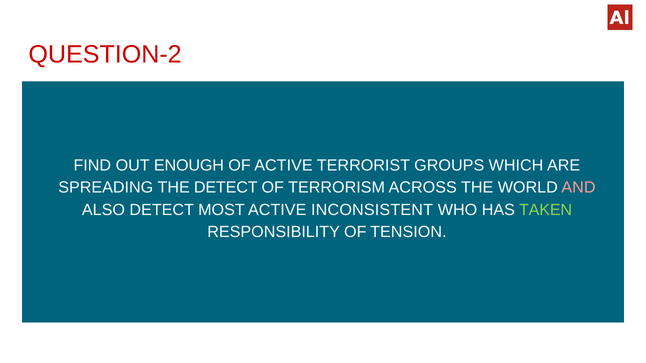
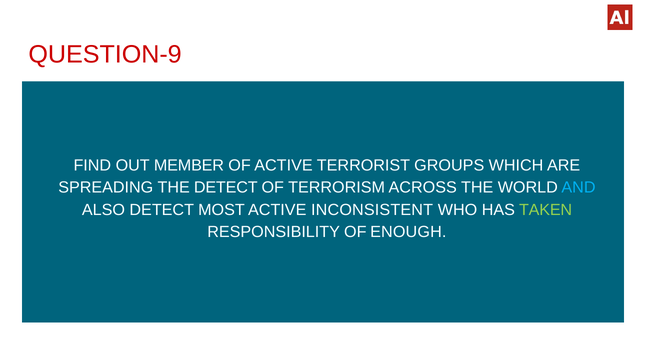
QUESTION-2: QUESTION-2 -> QUESTION-9 (105, 55)
ENOUGH: ENOUGH -> MEMBER (189, 166)
AND colour: pink -> light blue (578, 188)
TENSION: TENSION -> ENOUGH (408, 232)
